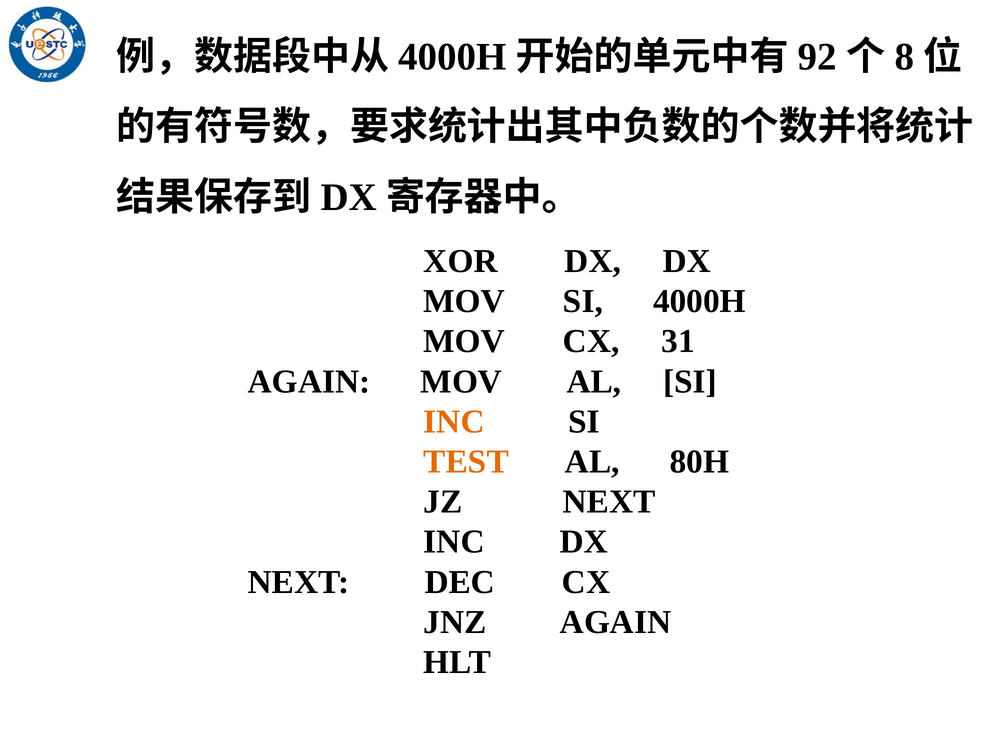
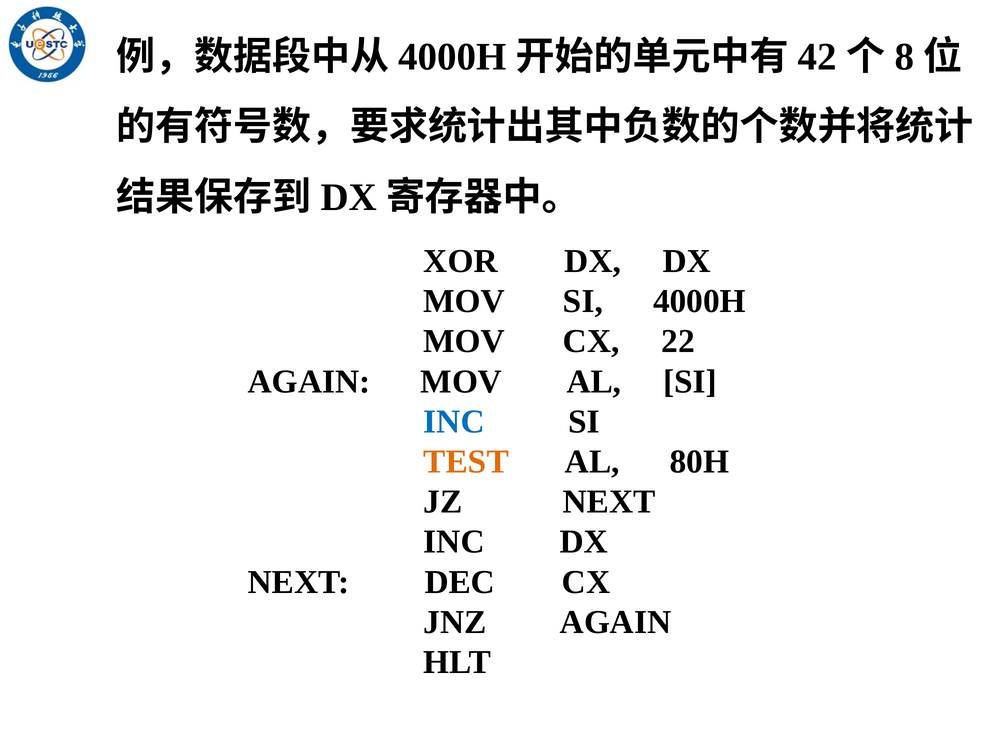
92: 92 -> 42 (817, 57)
31: 31 -> 22 (678, 342)
INC colour: orange -> blue (454, 422)
